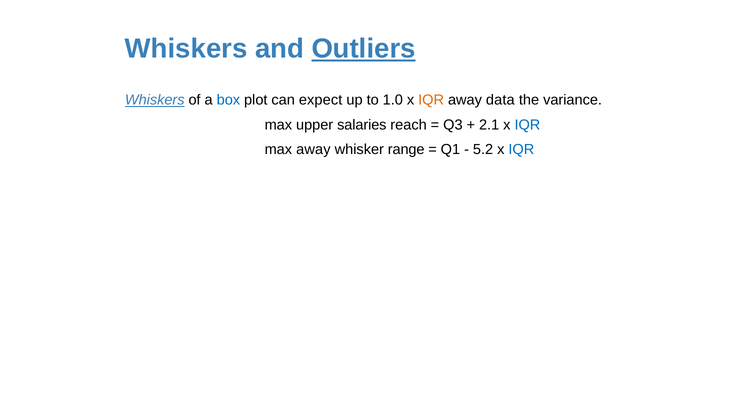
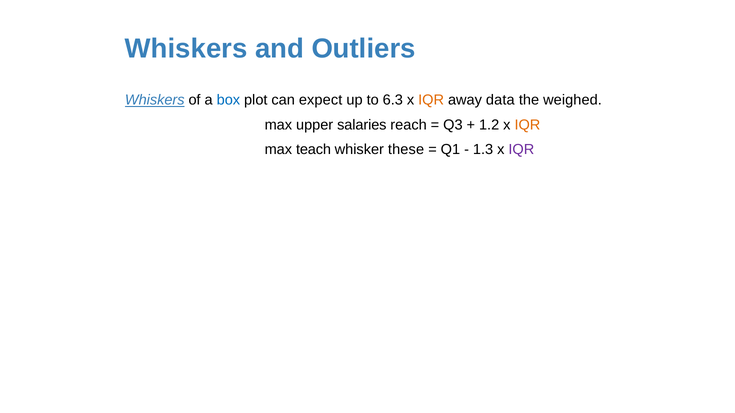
Outliers underline: present -> none (364, 49)
1.0: 1.0 -> 6.3 (393, 100)
variance: variance -> weighed (573, 100)
2.1: 2.1 -> 1.2 (489, 125)
IQR colour: blue -> orange (527, 125)
max away: away -> teach (314, 150)
range: range -> these (406, 150)
5.2: 5.2 -> 1.3 (483, 150)
IQR colour: blue -> purple (521, 150)
